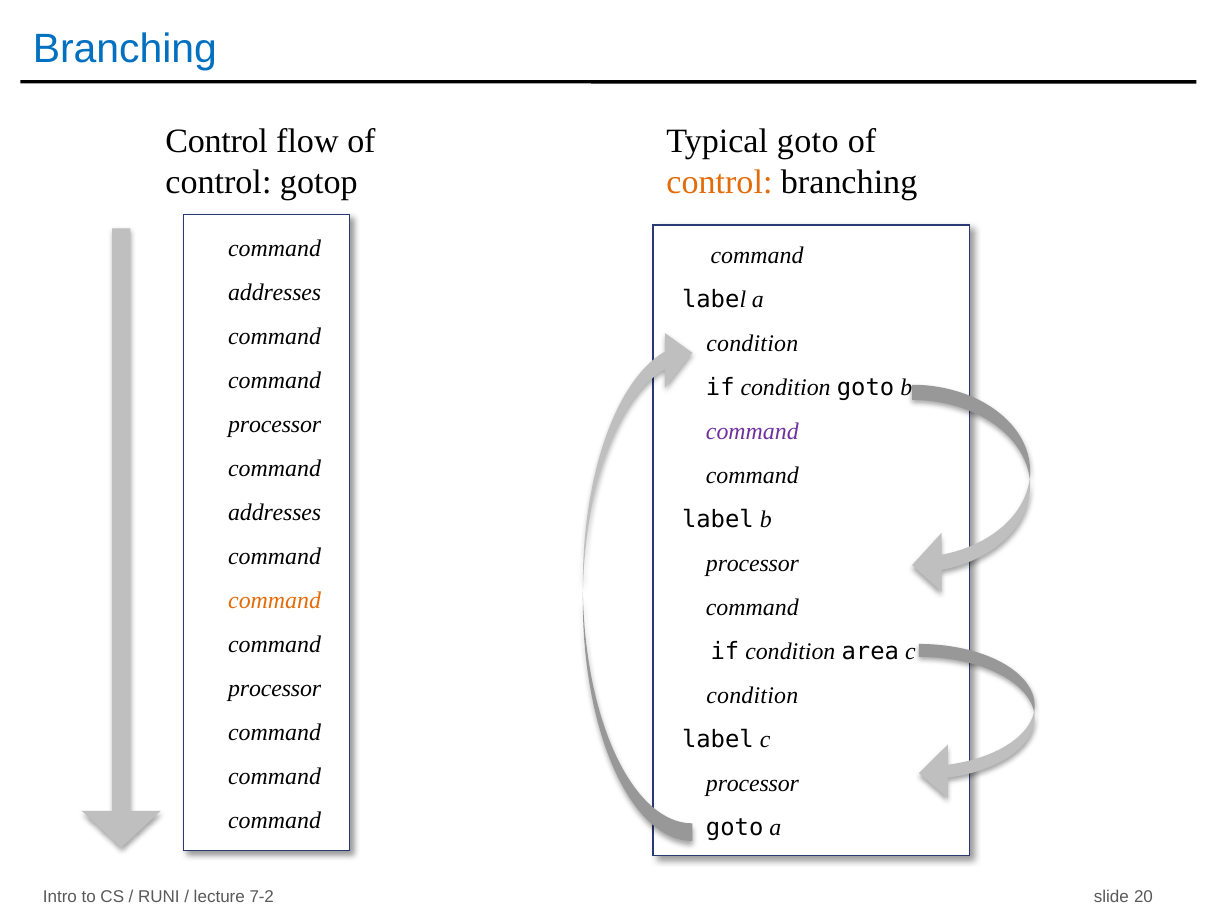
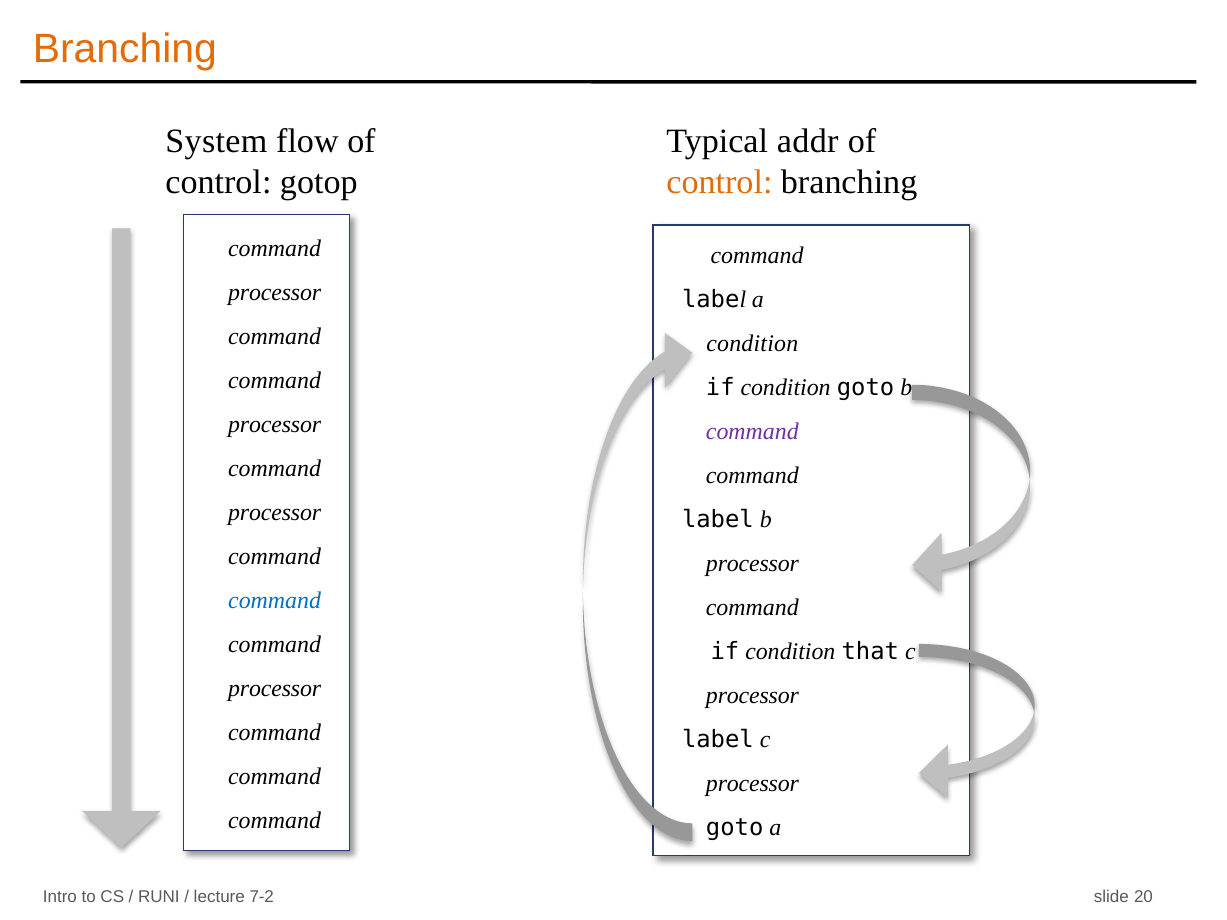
Branching colour: blue -> orange (125, 49)
Control: Control -> System (216, 141)
Typical goto: goto -> addr (808, 141)
addresses: addresses -> processor (275, 292)
addresses: addresses -> processor (275, 512)
command colour: orange -> blue (275, 600)
area: area -> that (870, 652)
condition: condition -> processor (752, 696)
